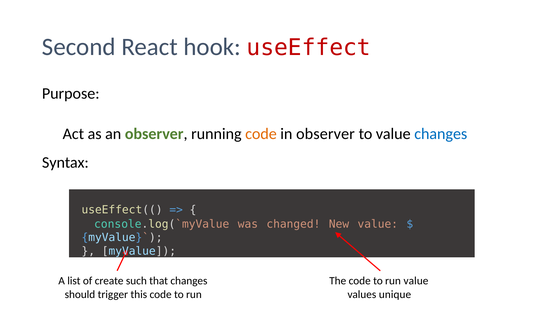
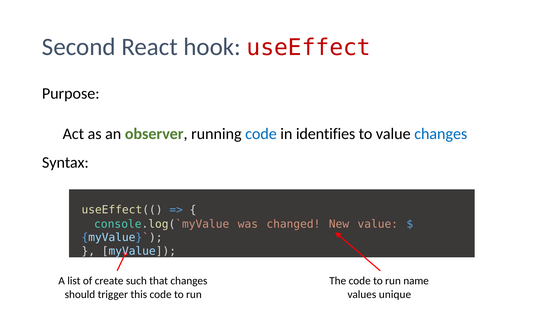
code colour: orange -> blue (261, 134)
in observer: observer -> identifies (326, 134)
run value: value -> name (416, 281)
